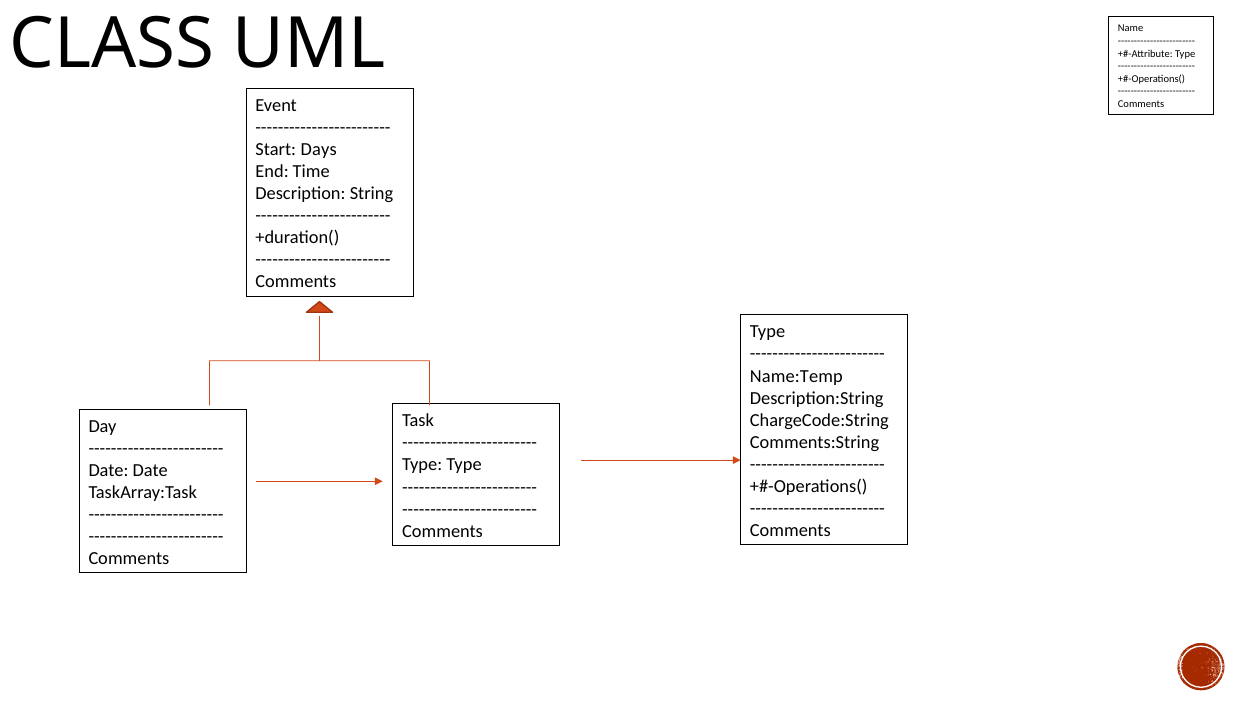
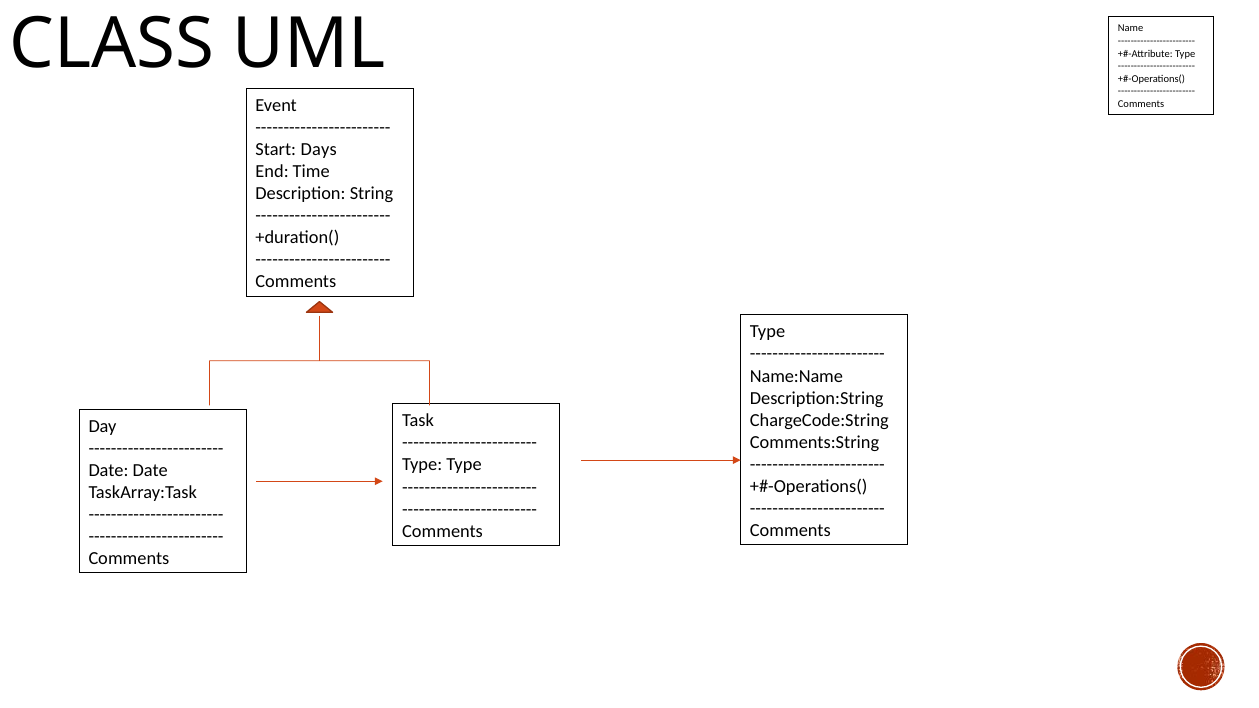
Name:Temp: Name:Temp -> Name:Name (796, 376)
